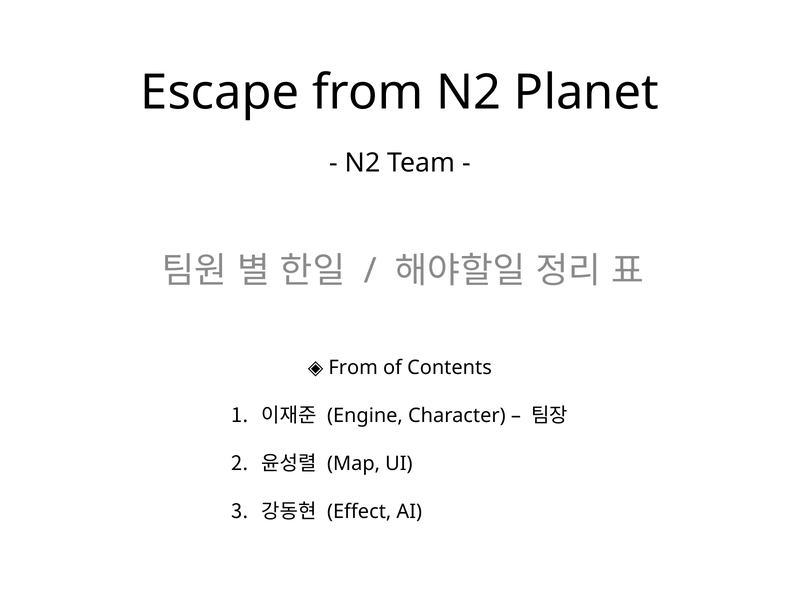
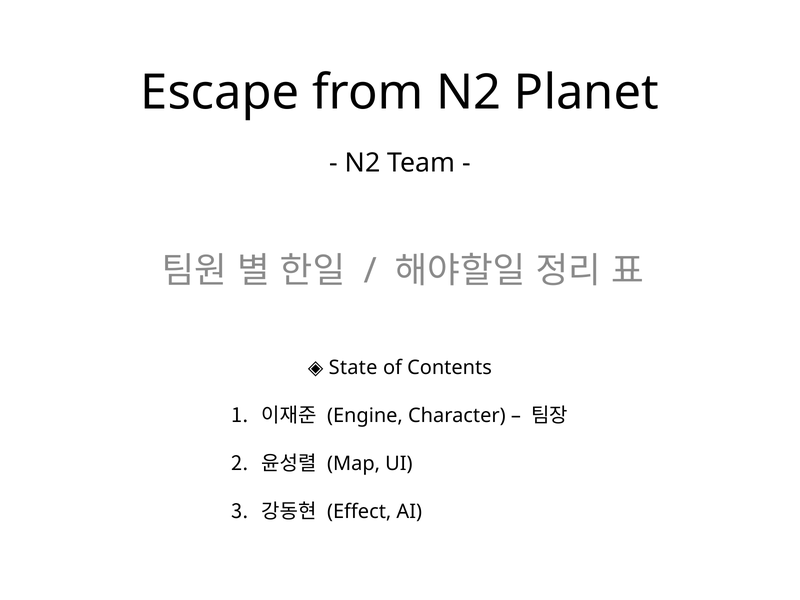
From: From -> State (353, 368)
